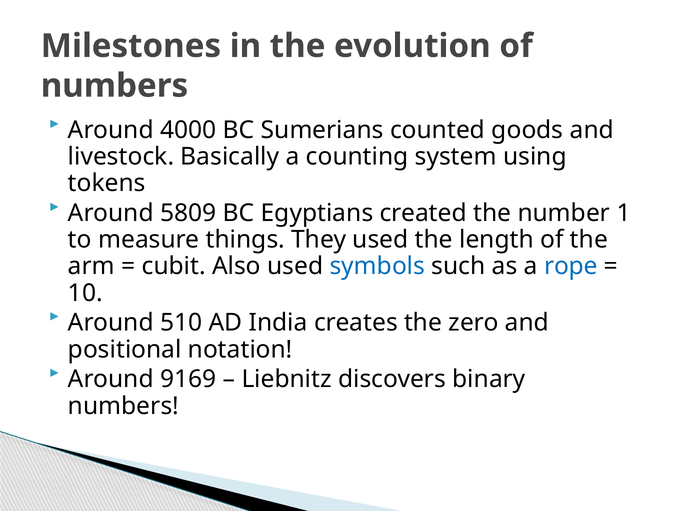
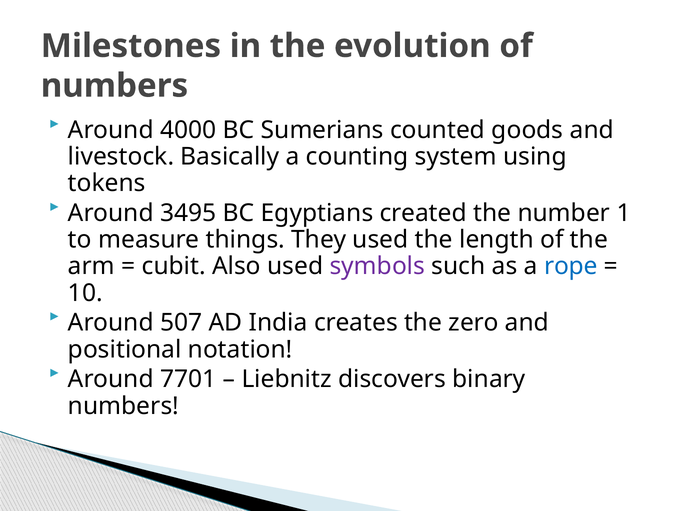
5809: 5809 -> 3495 (188, 213)
symbols colour: blue -> purple (377, 266)
510: 510 -> 507 (181, 323)
9169: 9169 -> 7701 (188, 379)
